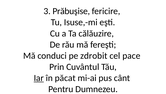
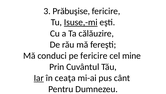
Isuse,-mi underline: none -> present (81, 22)
pe zdrobit: zdrobit -> fericire (94, 55)
pace: pace -> mine (131, 55)
păcat: păcat -> ceaţa (65, 77)
